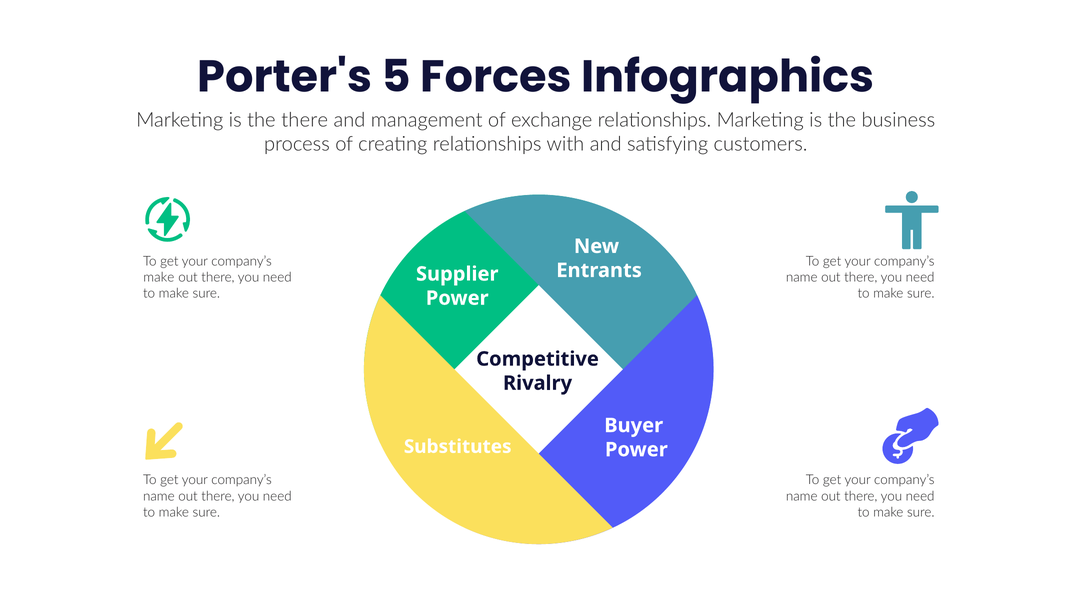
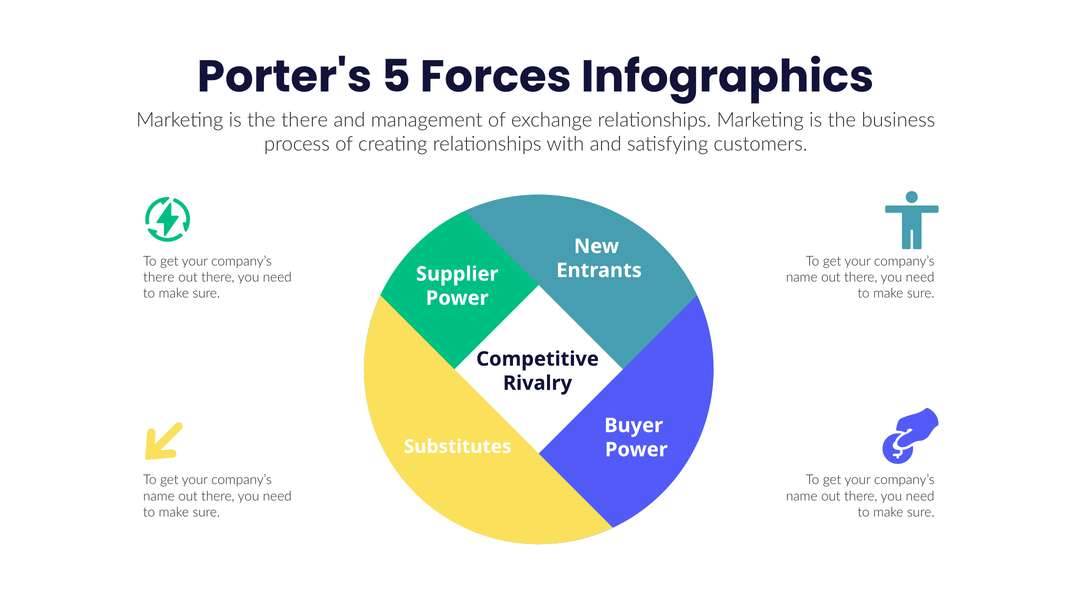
make: make -> there (159, 277)
